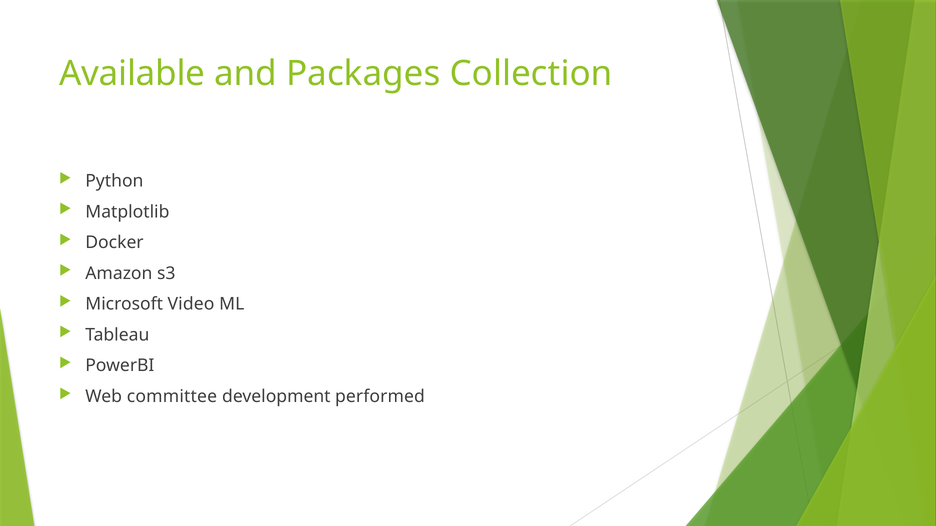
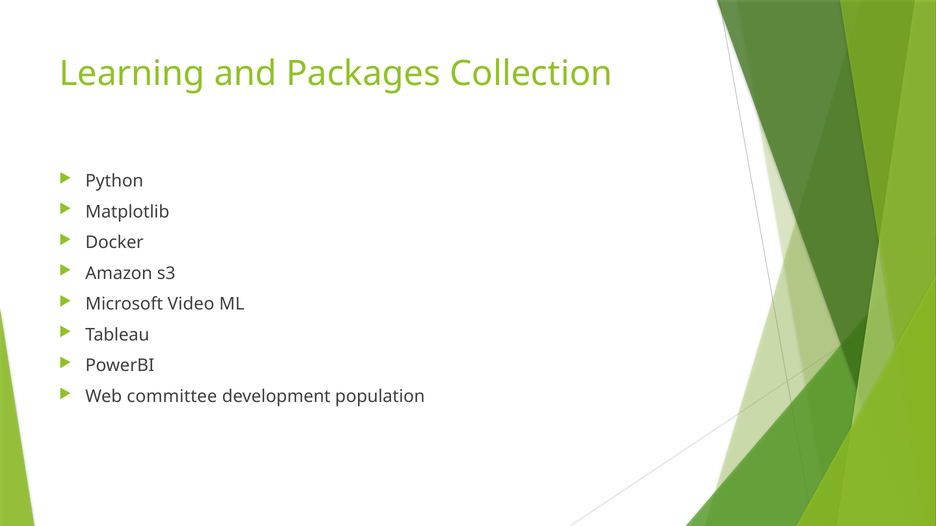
Available: Available -> Learning (132, 74)
performed: performed -> population (380, 397)
